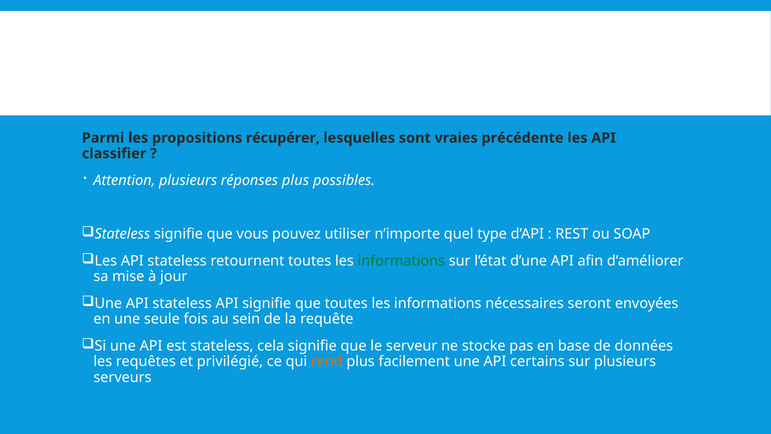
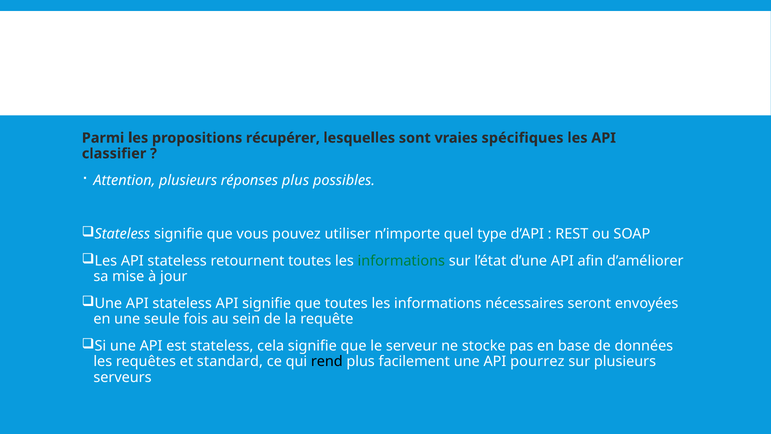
précédente: précédente -> spécifiques (522, 138)
privilégié: privilégié -> standard (230, 361)
rend colour: orange -> black (327, 361)
certains: certains -> pourrez (537, 361)
